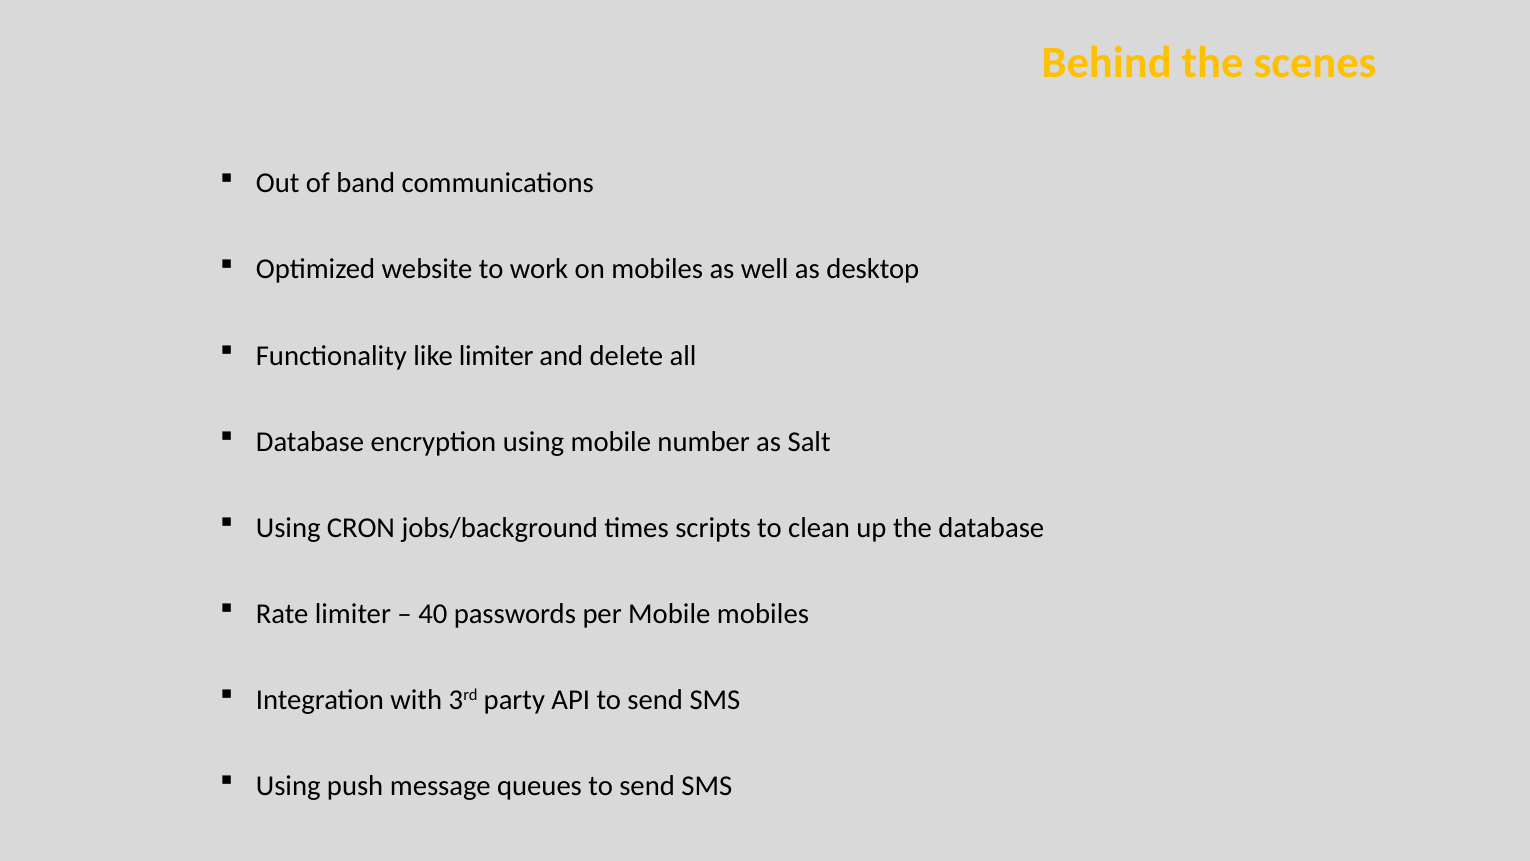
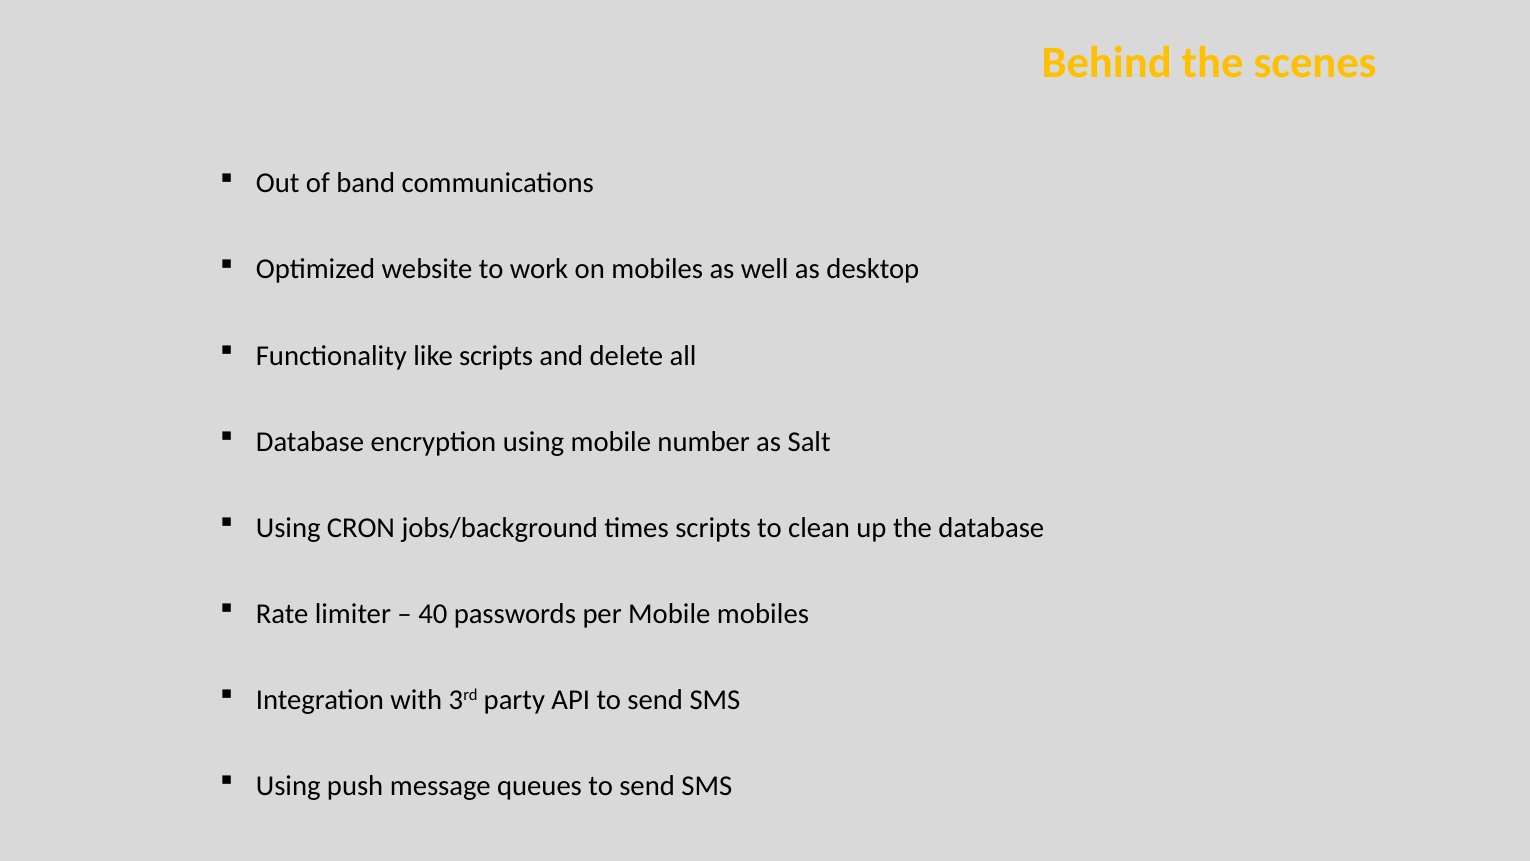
like limiter: limiter -> scripts (496, 355)
